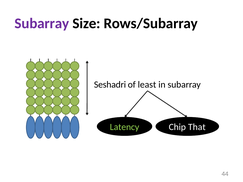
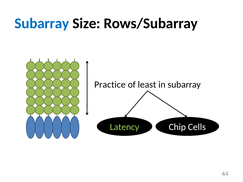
Subarray colour: purple -> blue (42, 24)
Seshadri: Seshadri -> Practice (110, 85)
That: That -> Cells (197, 127)
